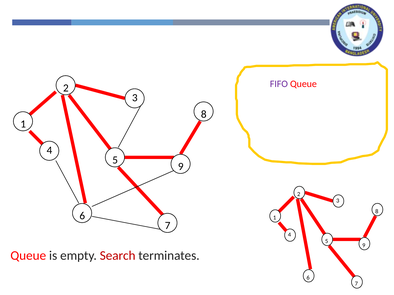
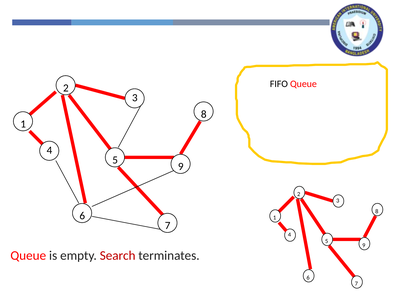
FIFO colour: purple -> black (279, 84)
